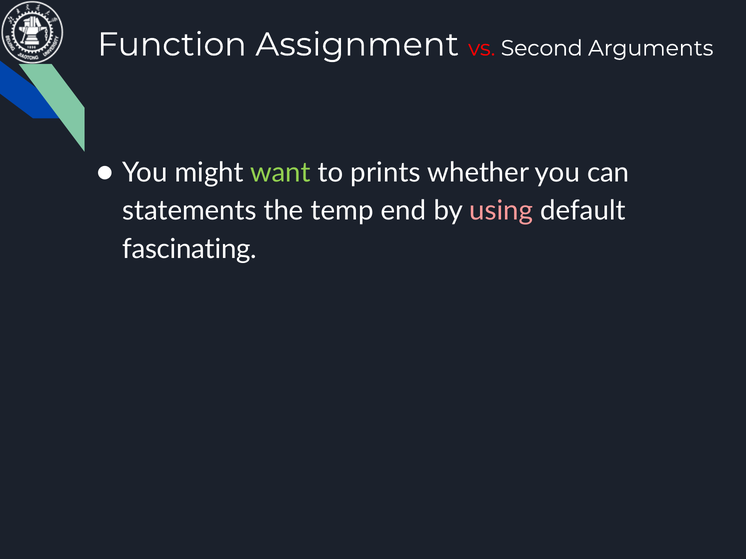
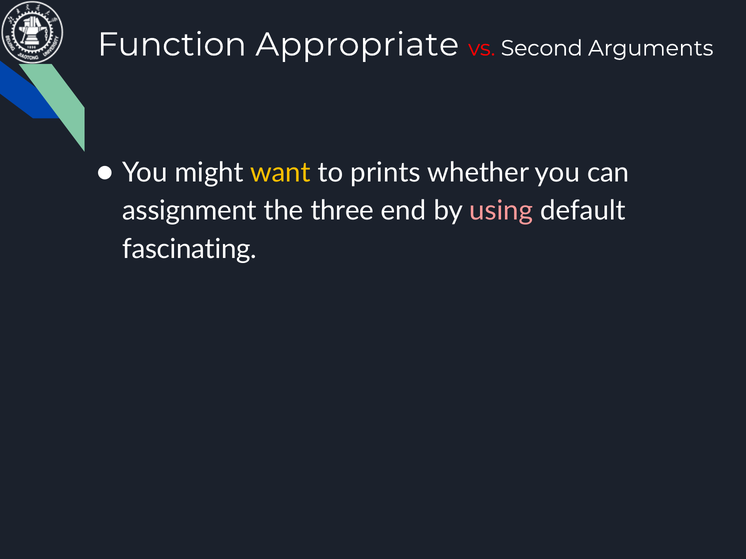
Assignment: Assignment -> Appropriate (357, 45)
want colour: light green -> yellow (280, 173)
statements: statements -> assignment (190, 211)
temp: temp -> three (342, 211)
